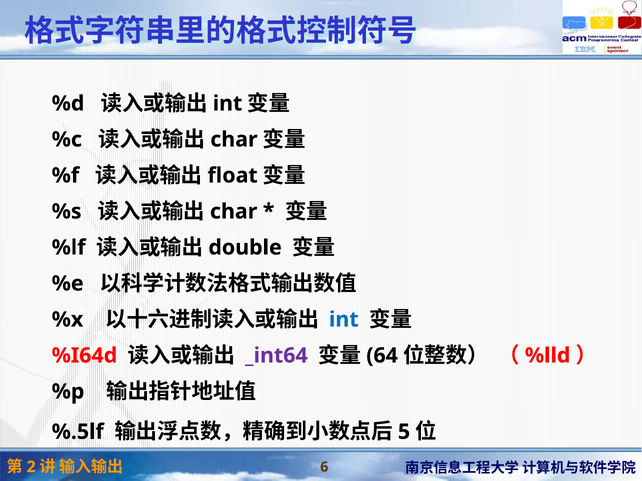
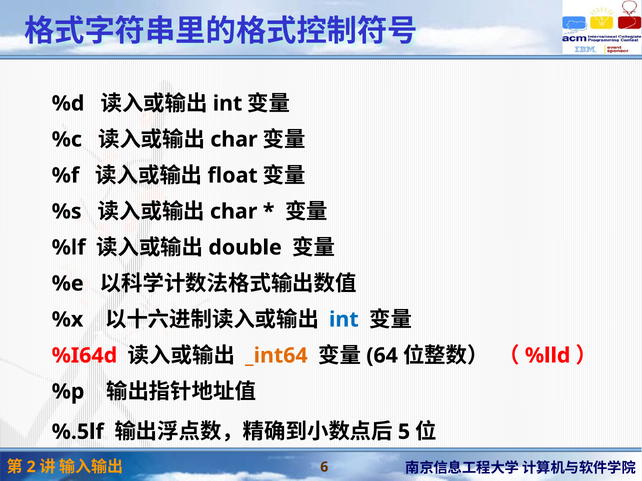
_int64 colour: purple -> orange (276, 356)
